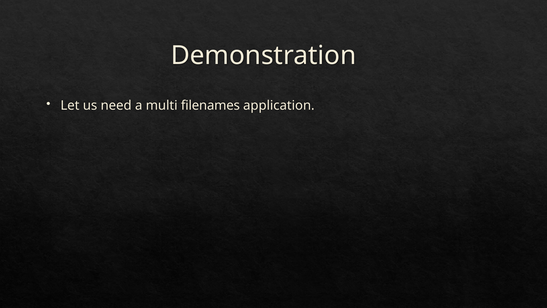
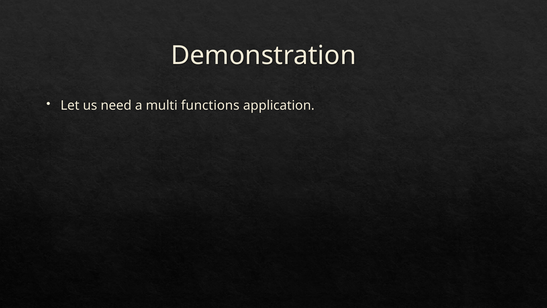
filenames: filenames -> functions (210, 106)
